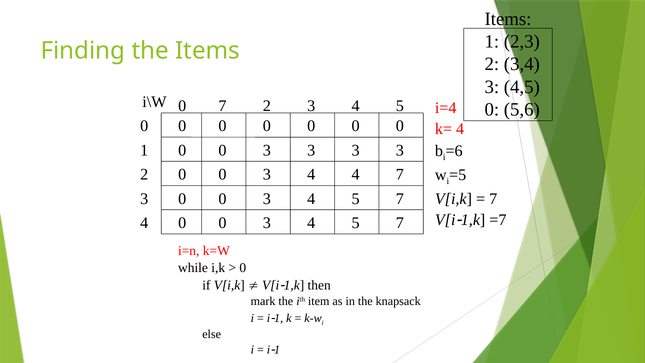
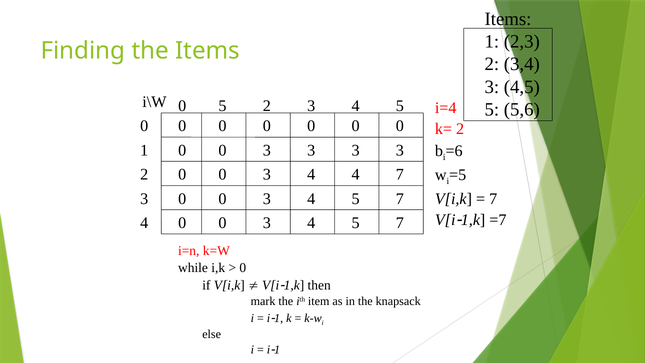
0 7: 7 -> 5 (223, 106)
0: 0 -> 5 (492, 109)
k= 4: 4 -> 2 (460, 129)
